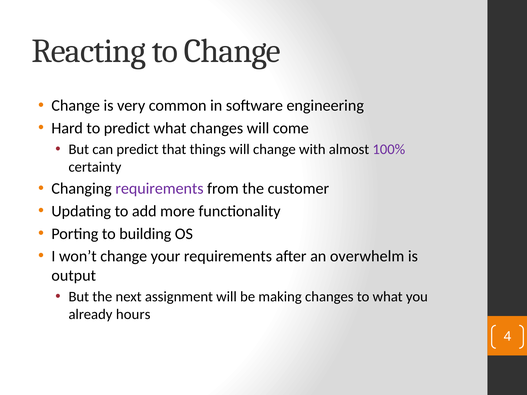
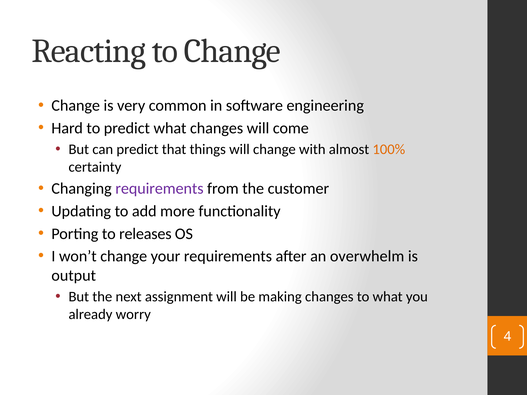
100% colour: purple -> orange (389, 149)
building: building -> releases (145, 234)
hours: hours -> worry (133, 315)
